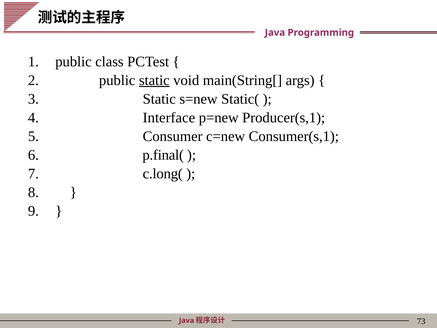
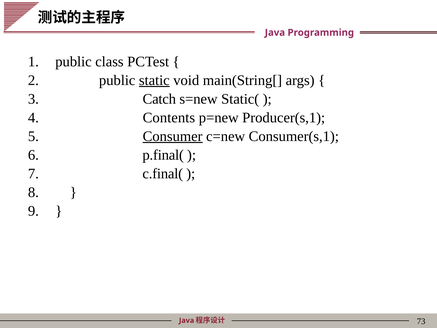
Static: Static -> Catch (159, 99)
Interface: Interface -> Contents (169, 118)
Consumer underline: none -> present (173, 136)
c.long(: c.long( -> c.final( (163, 173)
